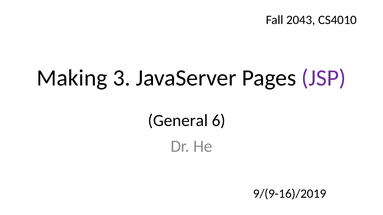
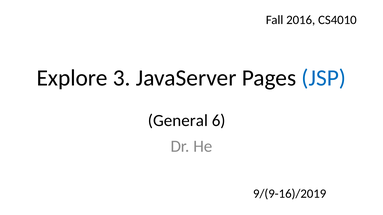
2043: 2043 -> 2016 (301, 20)
Making: Making -> Explore (72, 78)
JSP colour: purple -> blue (324, 78)
